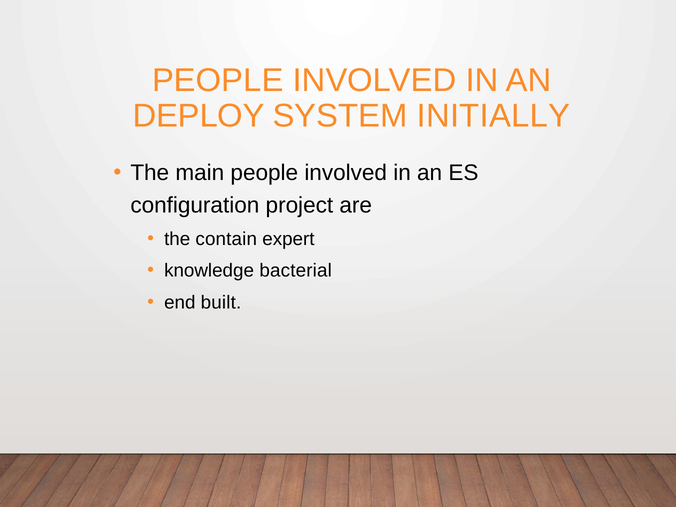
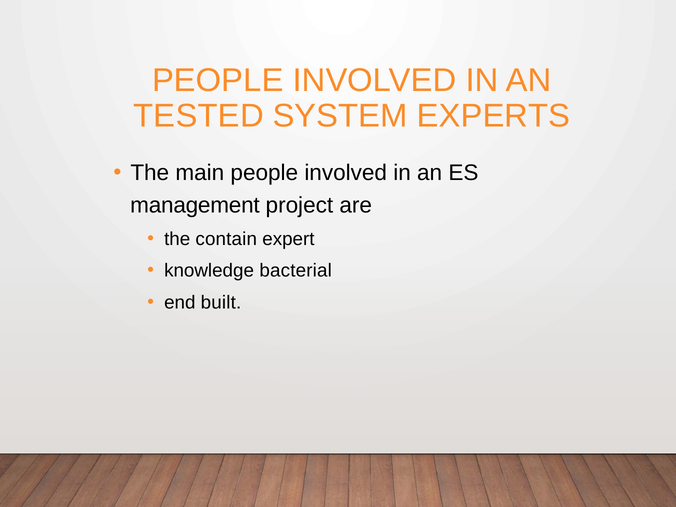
DEPLOY: DEPLOY -> TESTED (198, 116)
INITIALLY: INITIALLY -> EXPERTS (494, 116)
configuration: configuration -> management (195, 205)
